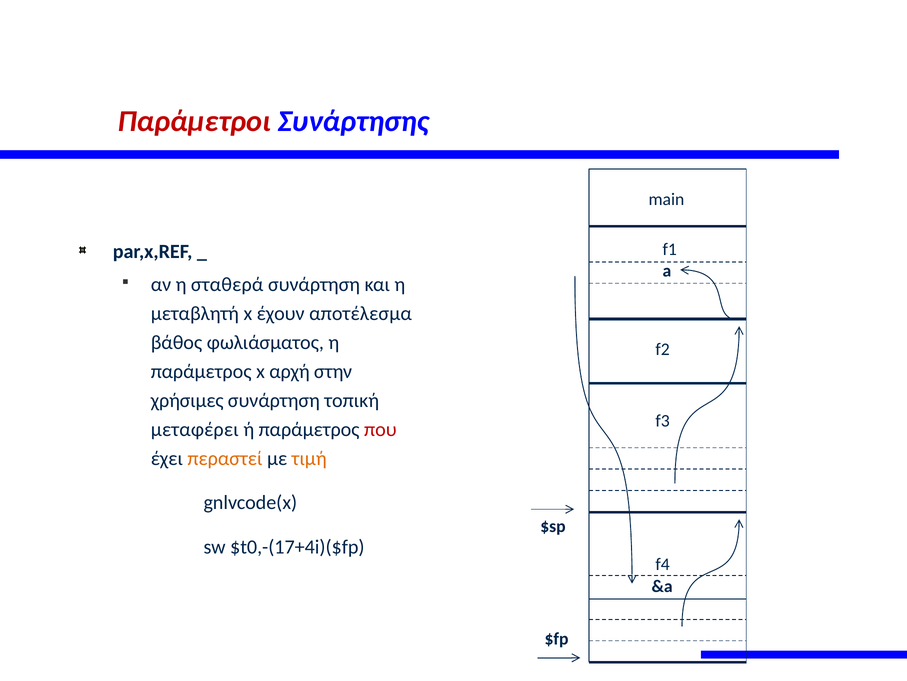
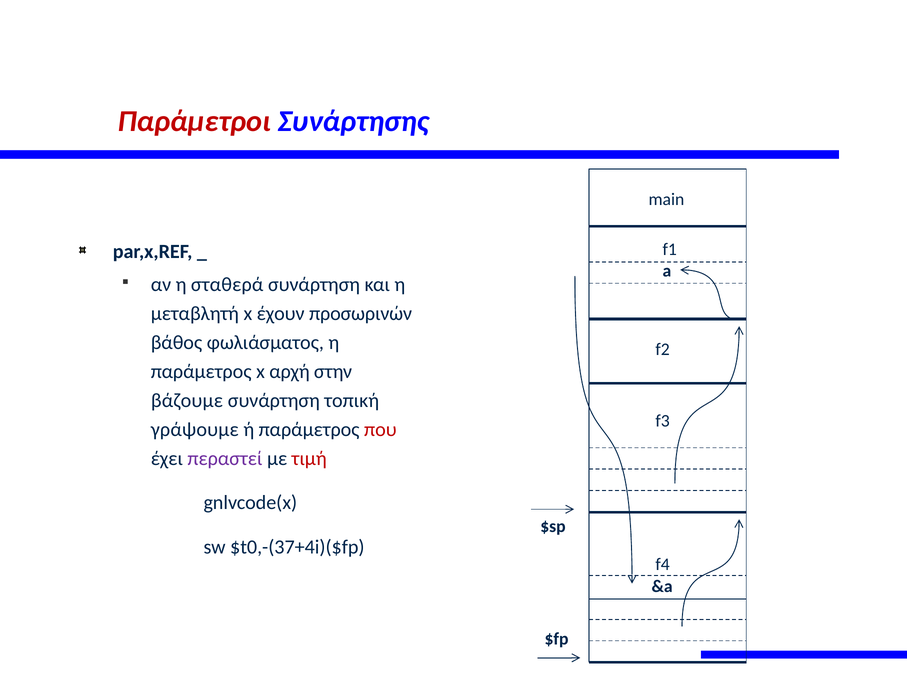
αποτέλεσμα: αποτέλεσμα -> προσωρινών (361, 313)
χρήσιμες: χρήσιμες -> βάζουμε (187, 400)
μεταφέρει: μεταφέρει -> γράψουμε (195, 429)
περαστεί colour: orange -> purple (225, 458)
τιμή colour: orange -> red (309, 458)
$t0,-(17+4i)($fp: $t0,-(17+4i)($fp -> $t0,-(37+4i)($fp (297, 546)
